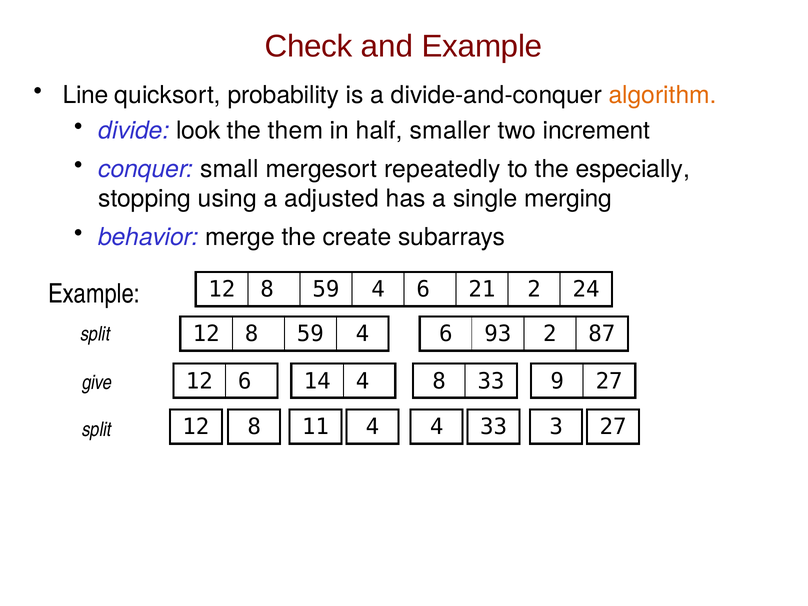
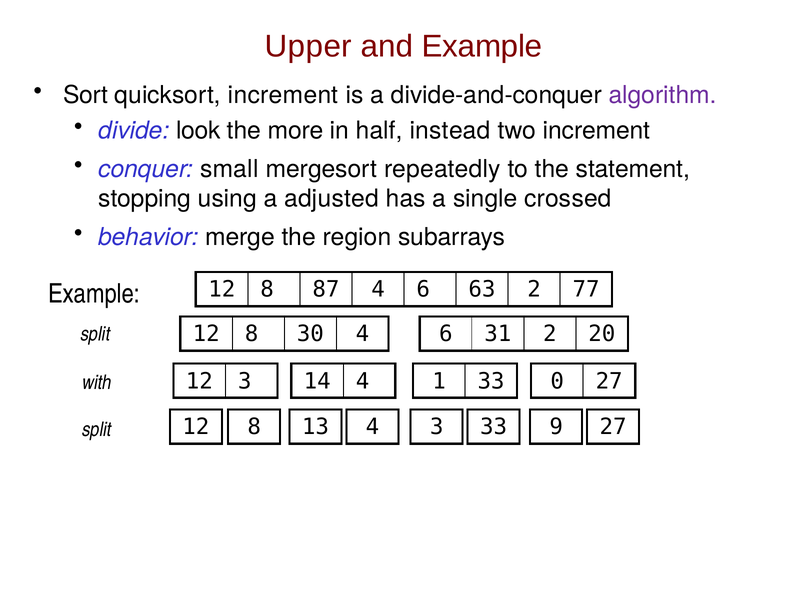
Check: Check -> Upper (308, 46)
Line: Line -> Sort (85, 95)
quicksort probability: probability -> increment (283, 95)
algorithm colour: orange -> purple (663, 95)
them: them -> more (296, 131)
smaller: smaller -> instead (450, 131)
especially: especially -> statement (633, 169)
merging: merging -> crossed (568, 199)
create: create -> region (357, 237)
59: 59 -> 87 (326, 289)
21: 21 -> 63 (482, 289)
24: 24 -> 77 (586, 289)
59: 59 -> 30 (310, 334)
93: 93 -> 31 (498, 334)
87: 87 -> 20 (602, 334)
12 6: 6 -> 3 (245, 381)
4 8: 8 -> 1 (439, 381)
9: 9 -> 0 (557, 381)
give: give -> with (97, 382)
11: 11 -> 13 (315, 427)
4 4: 4 -> 3 (437, 427)
3: 3 -> 9 (556, 427)
